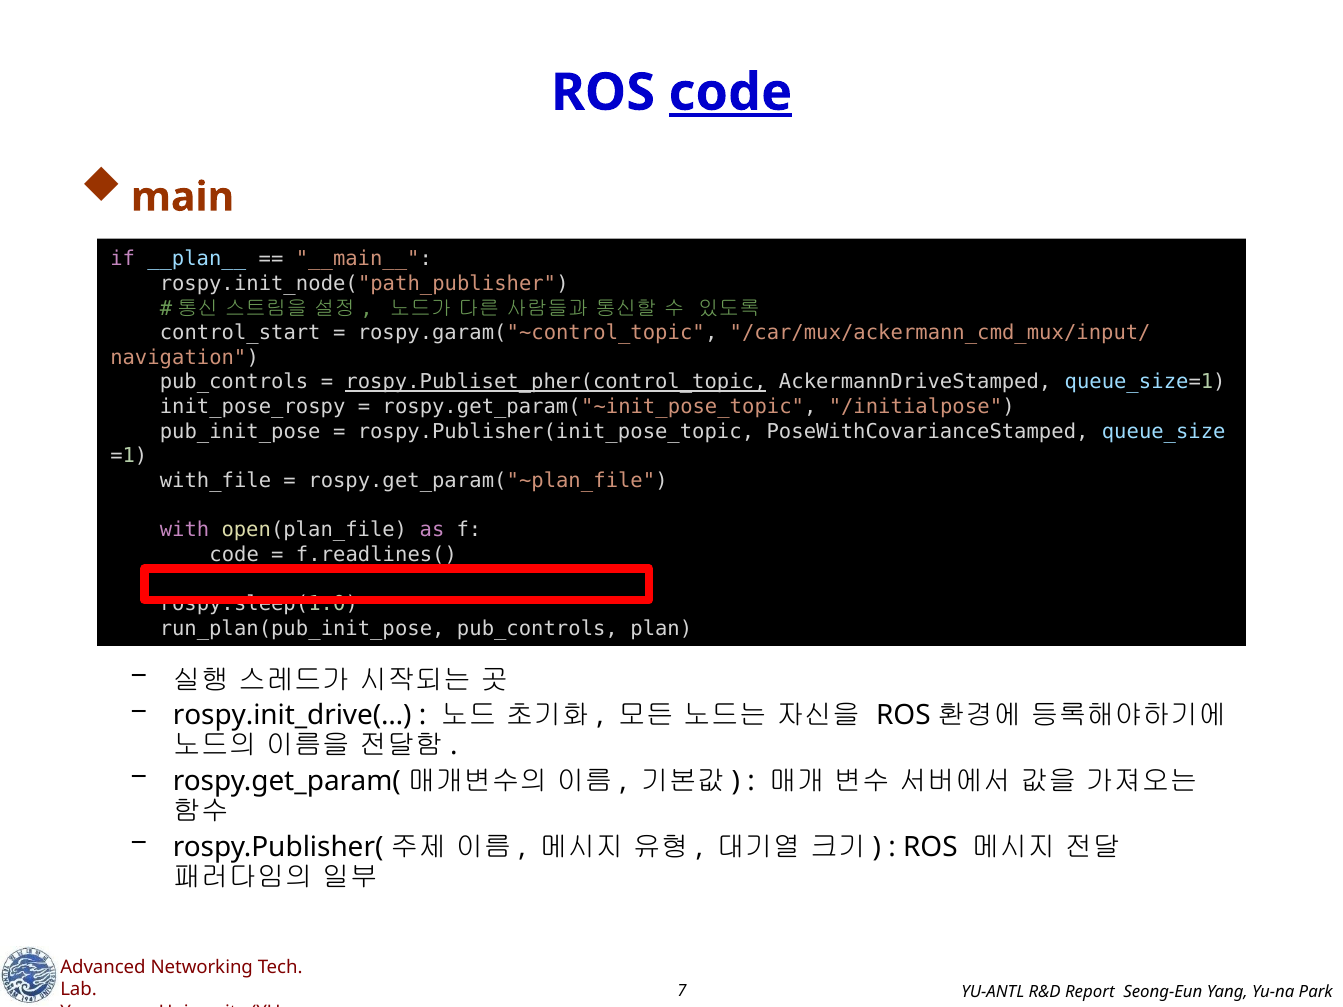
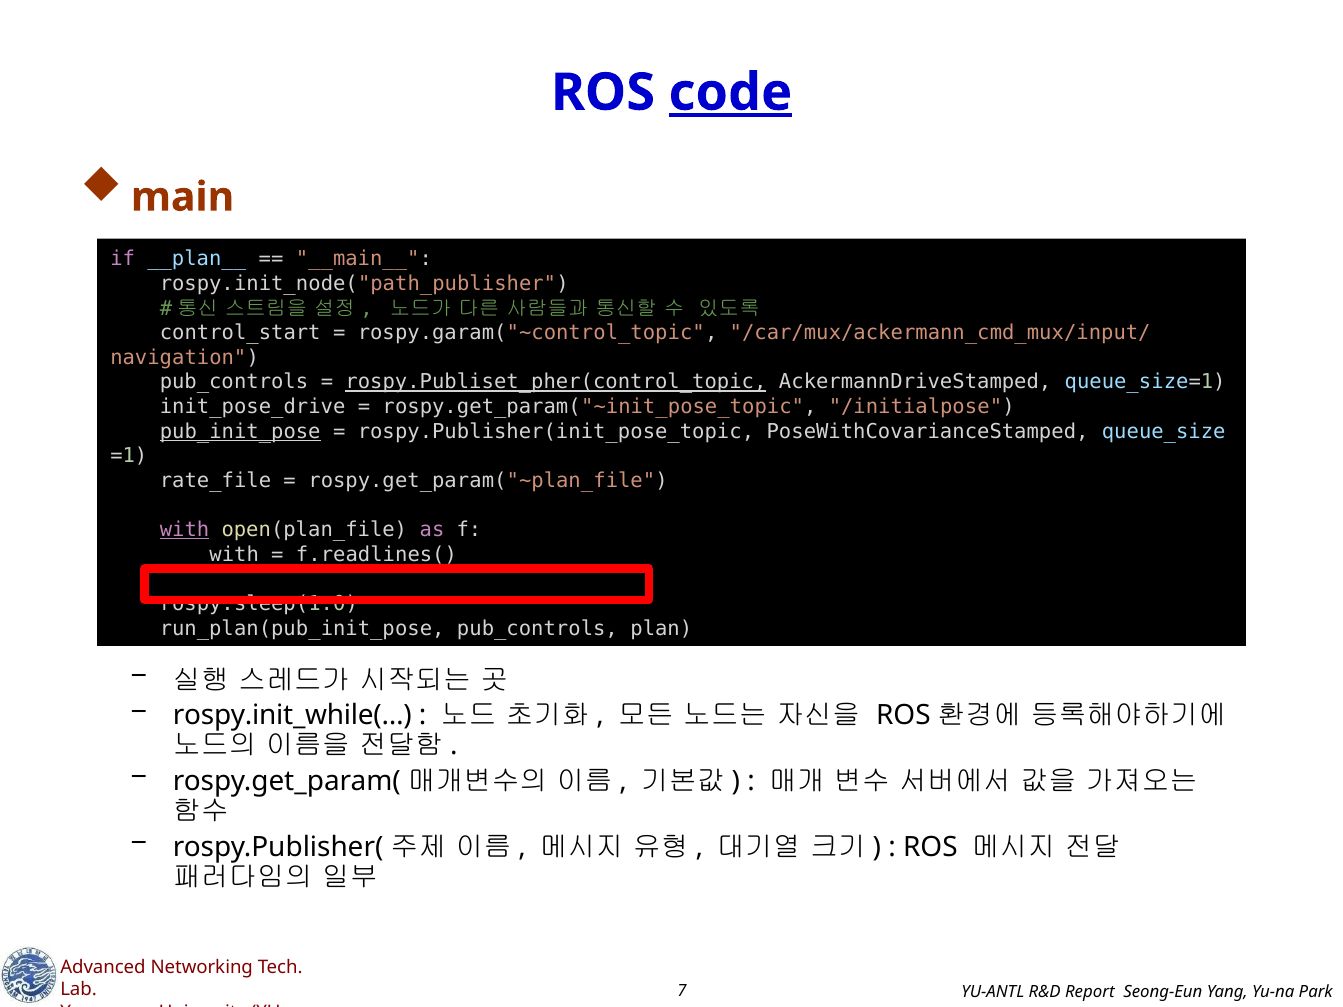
init_pose_rospy: init_pose_rospy -> init_pose_drive (253, 407)
pub_init_pose underline: none -> present (240, 432)
with_file: with_file -> rate_file (215, 481)
with underline: none -> present (185, 530)
code: code -> with (234, 555)
rospy.init_drive(…: rospy.init_drive(… -> rospy.init_while(… (292, 716)
